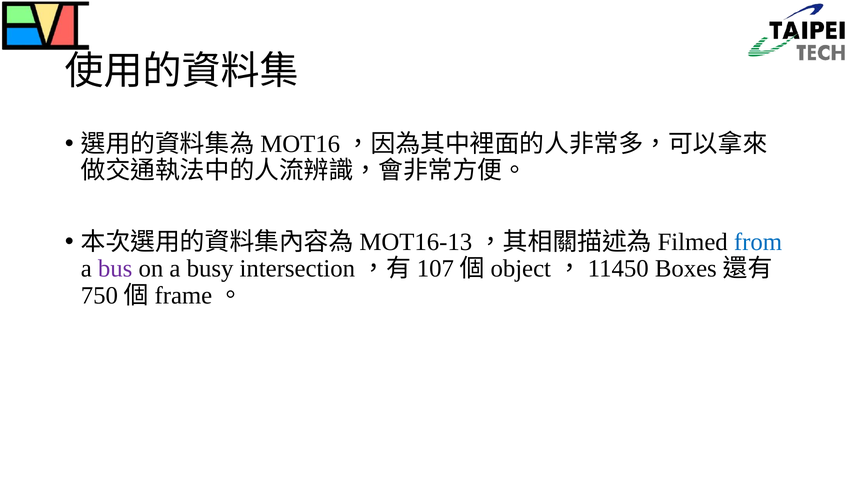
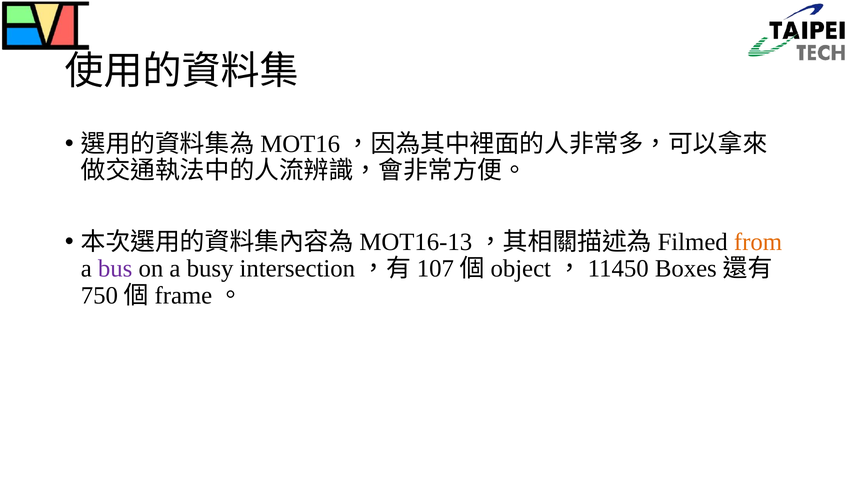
from colour: blue -> orange (758, 242)
